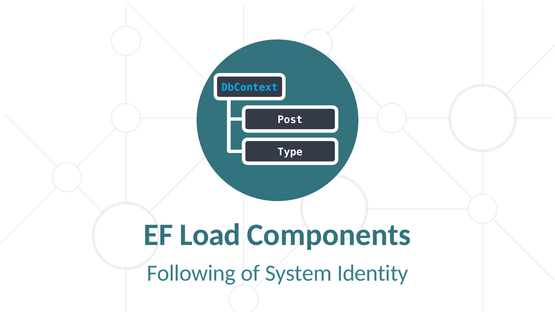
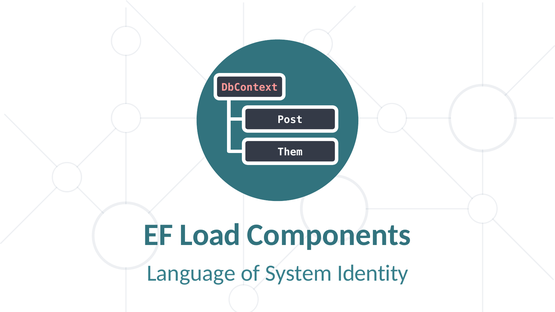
DbContext colour: light blue -> pink (250, 87)
Type: Type -> Them (290, 152)
Following: Following -> Language (191, 273)
